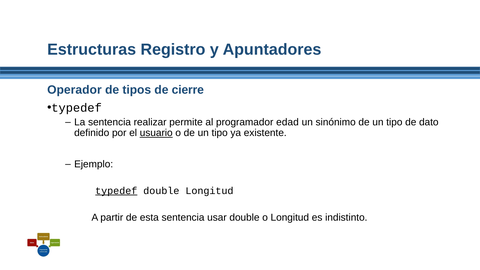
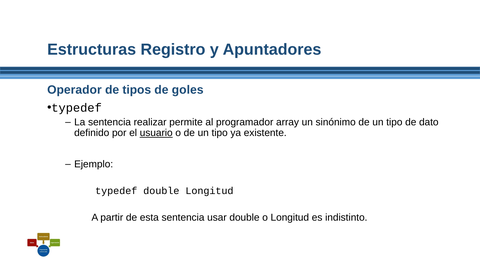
cierre: cierre -> goles (188, 90)
edad: edad -> array (288, 122)
typedef underline: present -> none (116, 191)
